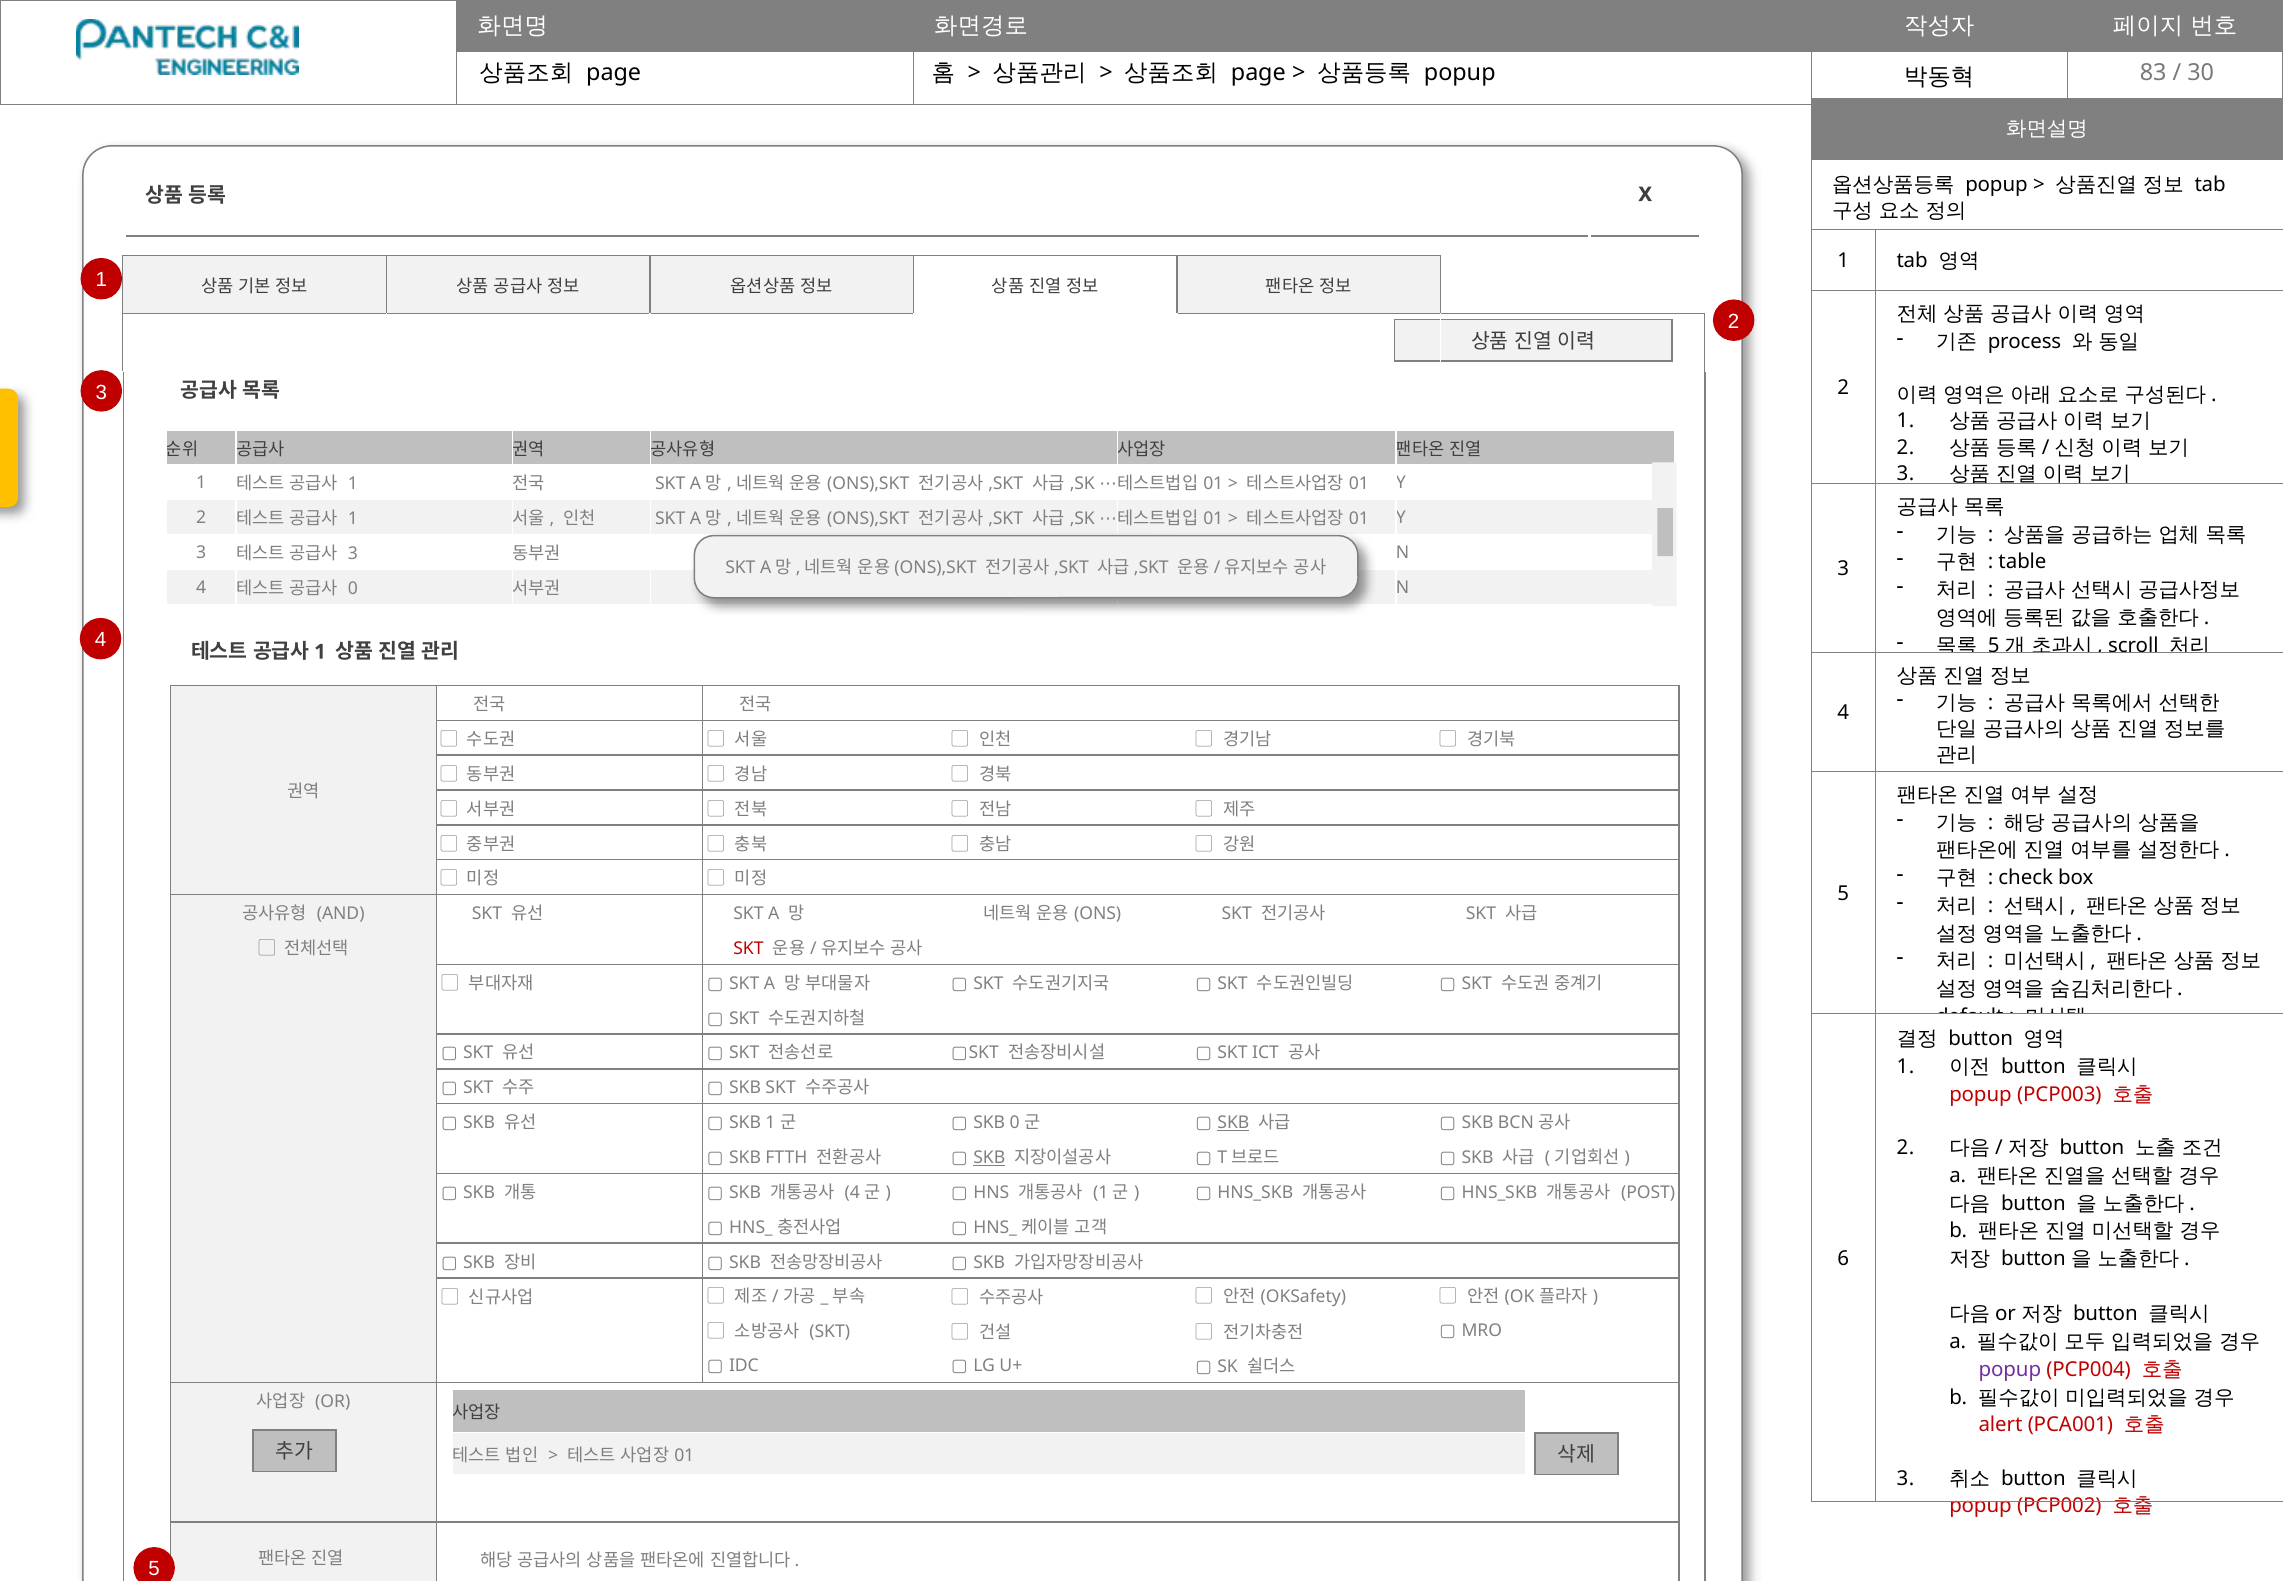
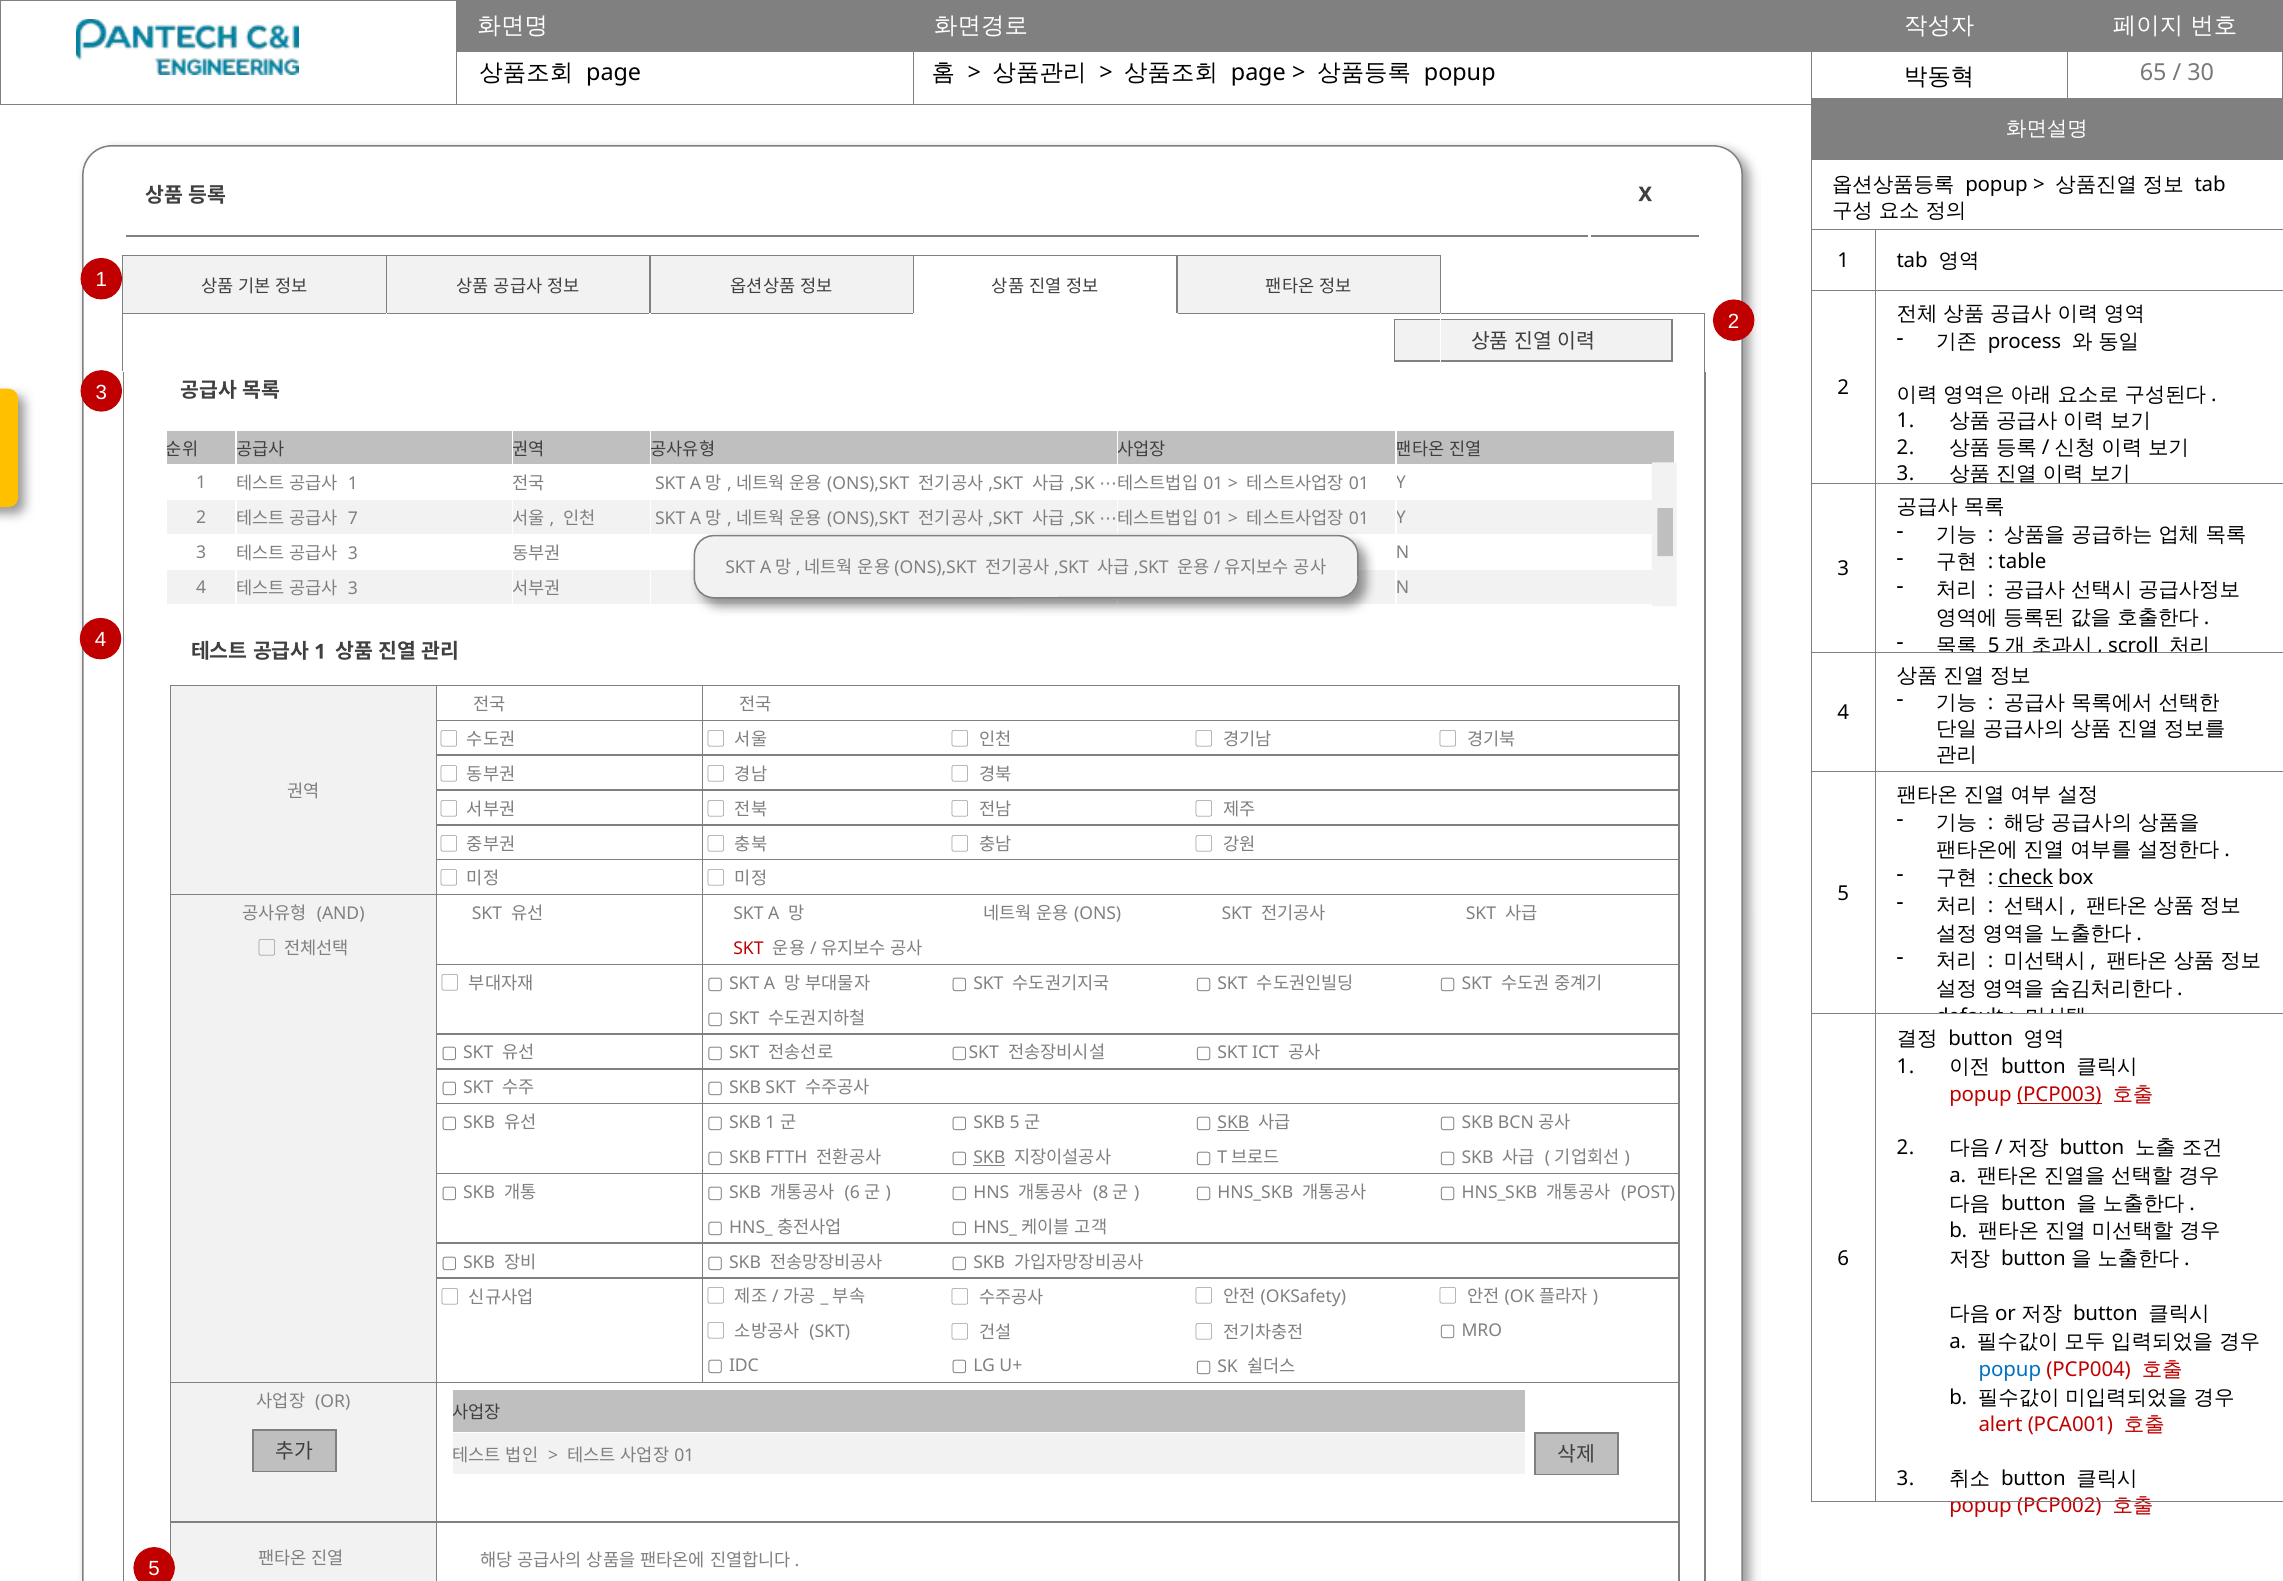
83: 83 -> 65 (2153, 72)
1: 1 -> 7 (353, 519)
0: 0 -> 3 (353, 588)
check underline: none -> present (2026, 878)
PCP003 underline: none -> present (2059, 1094)
SKB 0: 0 -> 5 (1015, 1123)
4: 4 -> 6 (852, 1192)
1: 1 -> 8 (1101, 1192)
popup colour: purple -> blue (2010, 1369)
